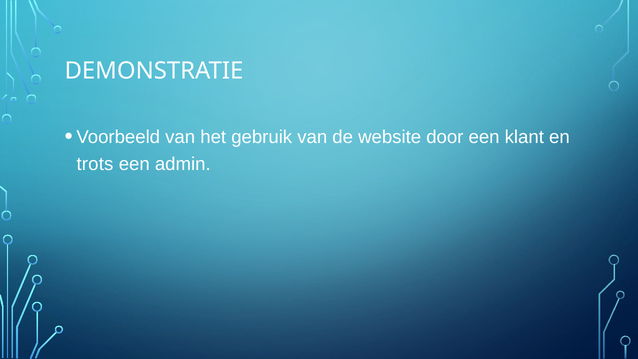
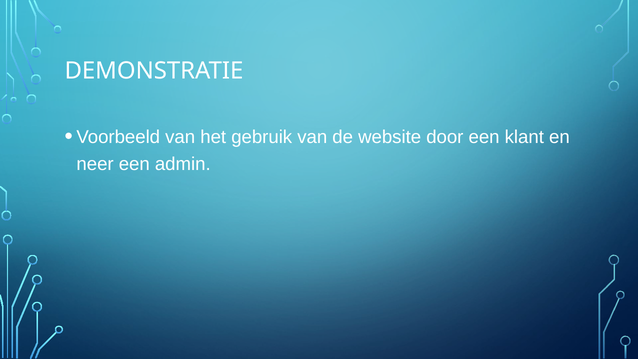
trots: trots -> neer (95, 164)
